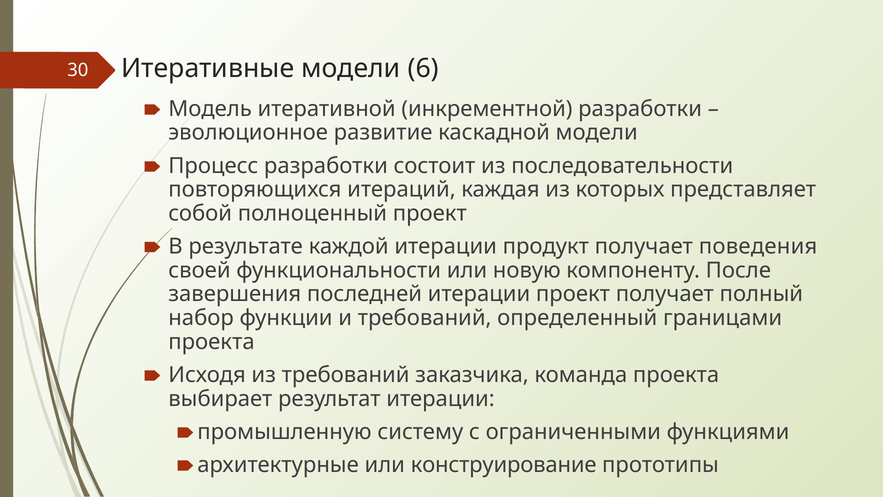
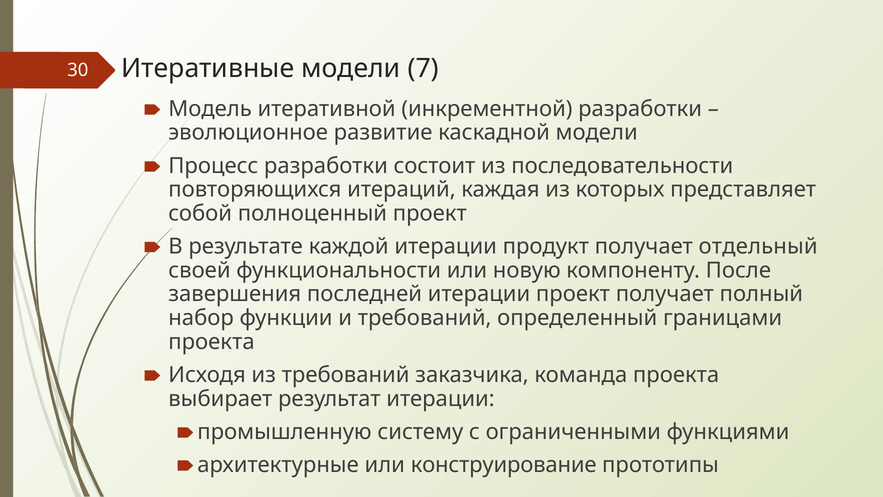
6: 6 -> 7 (423, 68)
поведения: поведения -> отдельный (758, 246)
